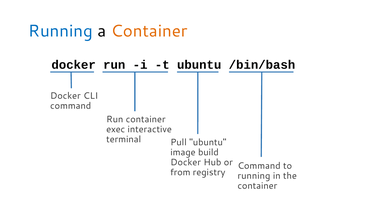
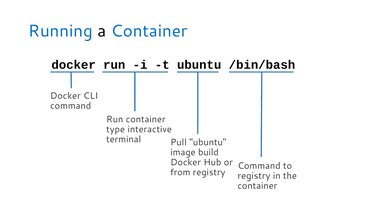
Container colour: orange -> blue (149, 31)
exec: exec -> type (116, 129)
running: running -> registry (254, 176)
